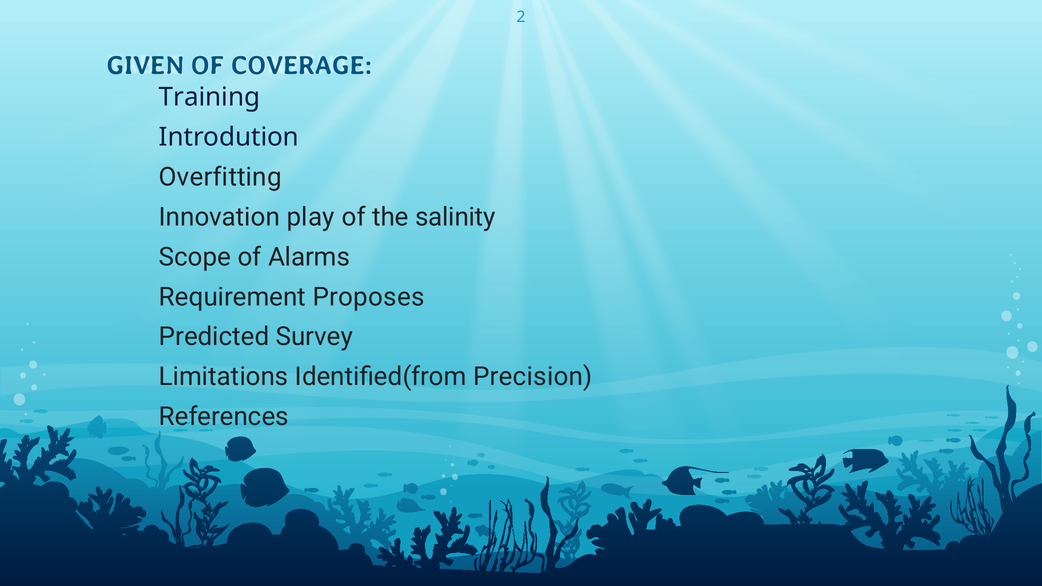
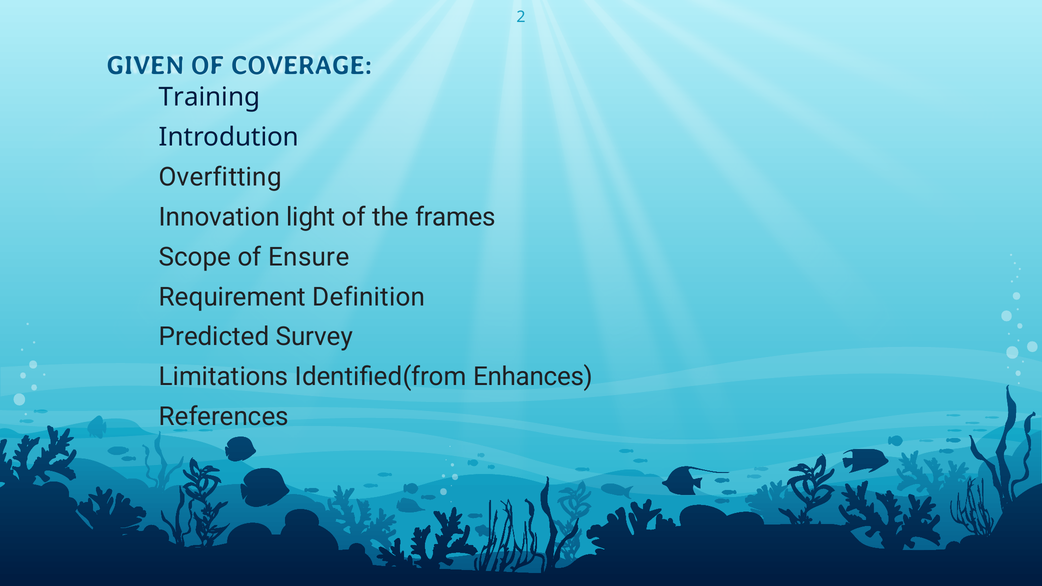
play: play -> light (311, 217)
salinity: salinity -> frames (455, 217)
Alarms: Alarms -> Ensure (309, 257)
Proposes: Proposes -> Definition (369, 297)
Precision: Precision -> Enhances (533, 377)
